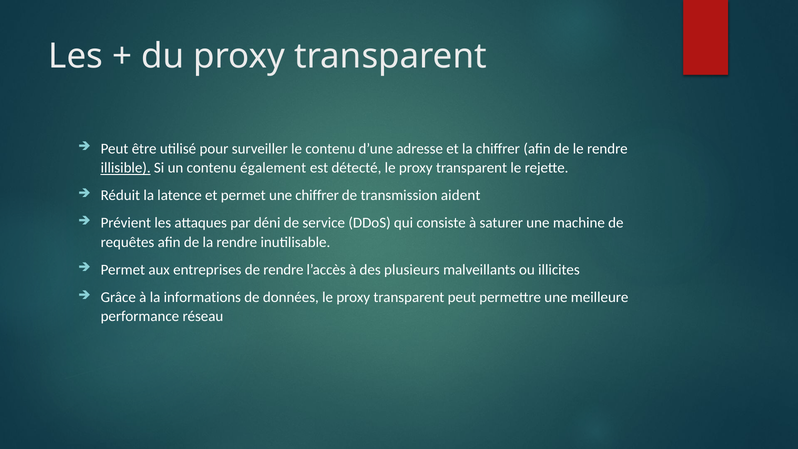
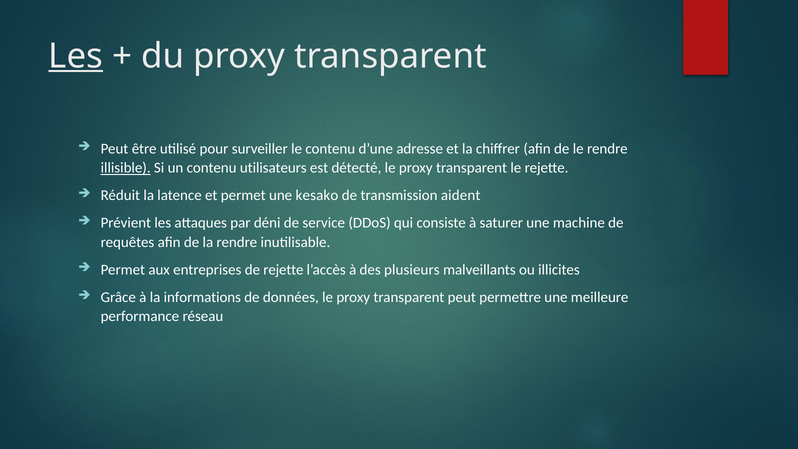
Les underline: none -> present (76, 56)
également: également -> utilisateurs (273, 168)
une chiffrer: chiffrer -> kesako (317, 195)
de rendre: rendre -> rejette (283, 270)
